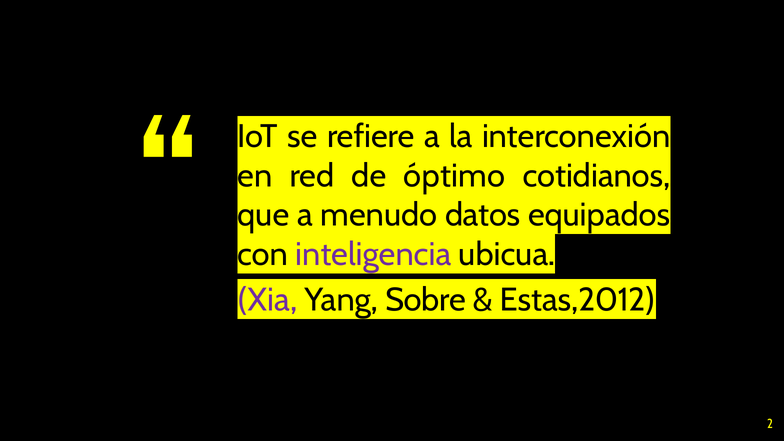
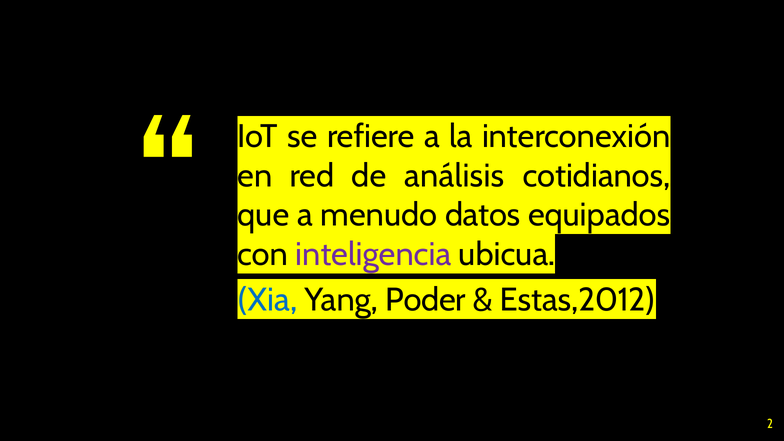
óptimo: óptimo -> análisis (454, 176)
Xia colour: purple -> blue (267, 300)
Sobre: Sobre -> Poder (425, 300)
